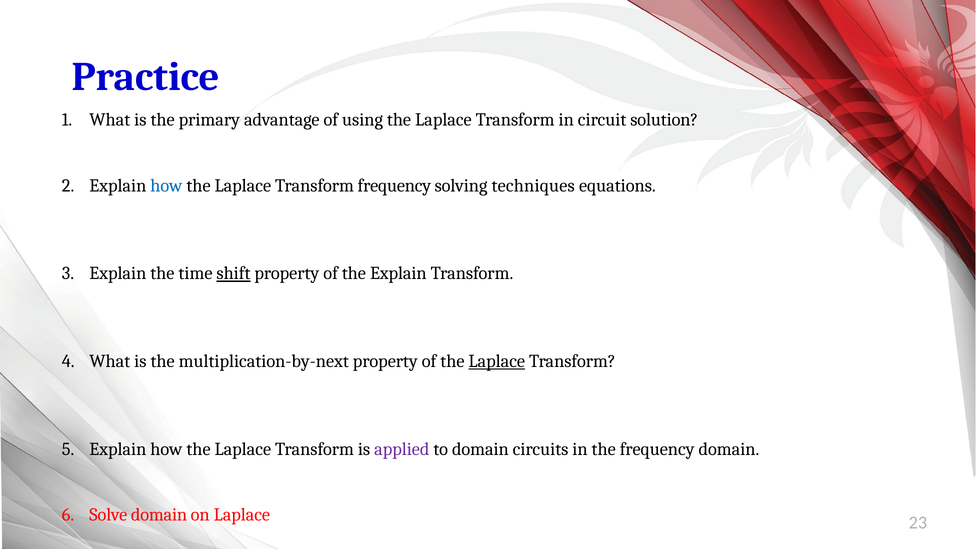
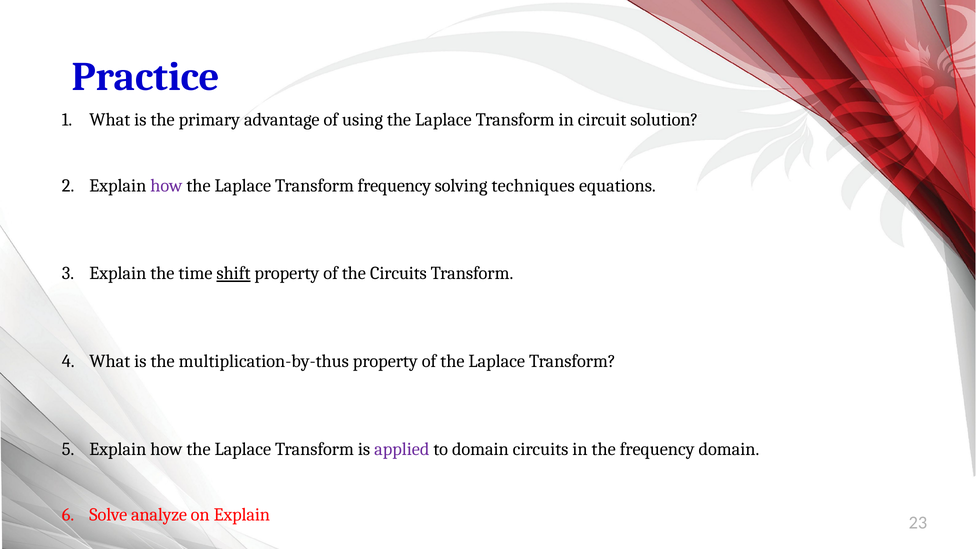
how colour: blue -> purple (166, 186)
the Explain: Explain -> Circuits (398, 273)
multiplication-by-next: multiplication-by-next -> multiplication-by-thus (264, 361)
Laplace underline: present -> none (497, 361)
Solve domain: domain -> analyze (159, 515)
on Laplace: Laplace -> Explain (242, 515)
